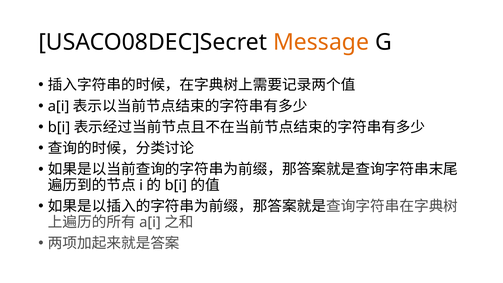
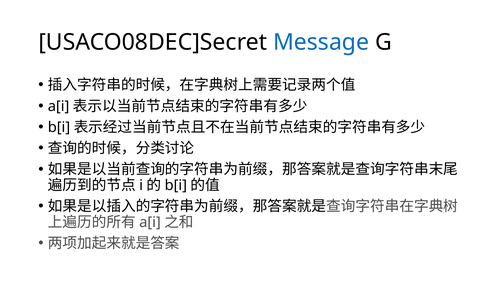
Message colour: orange -> blue (321, 42)
